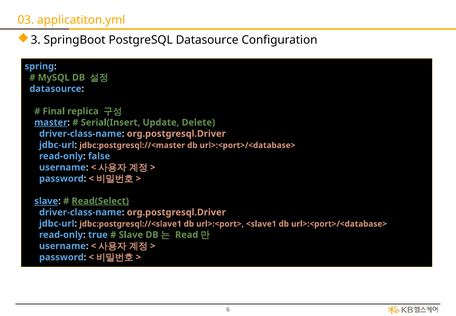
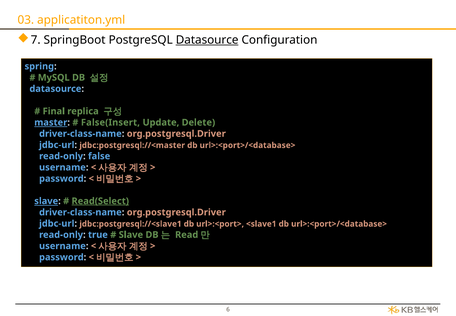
3: 3 -> 7 (36, 40)
Datasource underline: none -> present (207, 40)
Serial(Insert: Serial(Insert -> False(Insert (110, 122)
